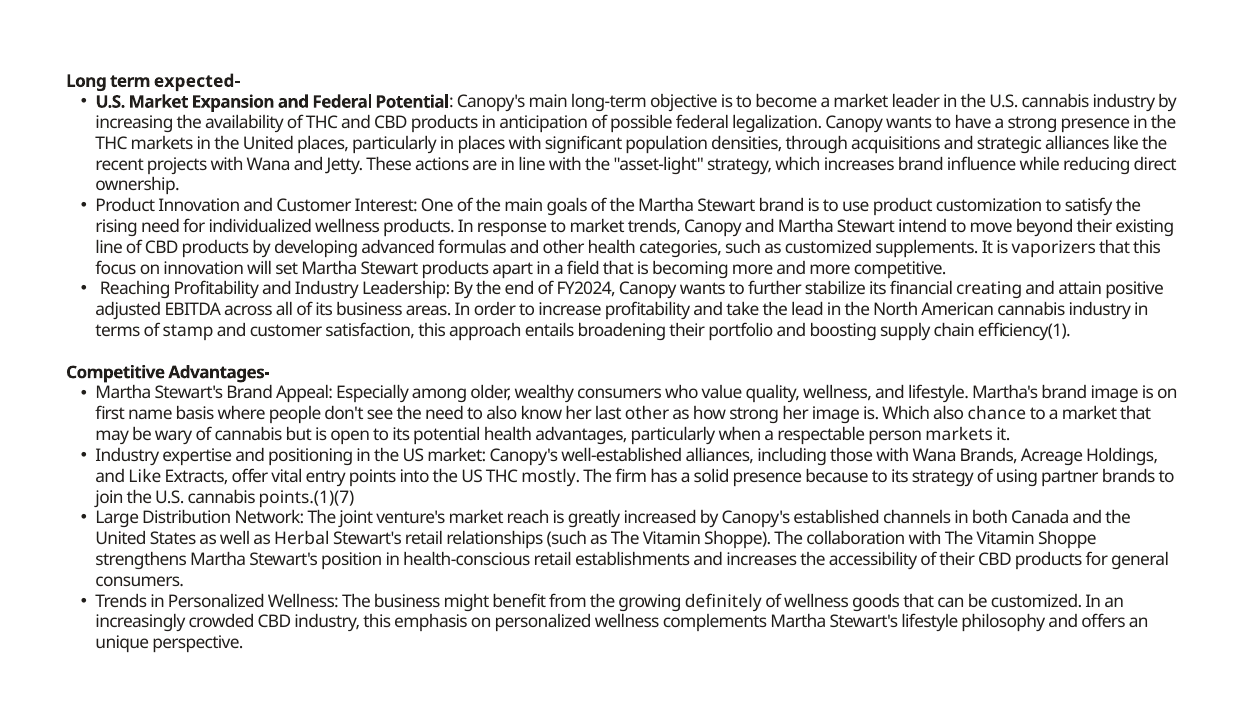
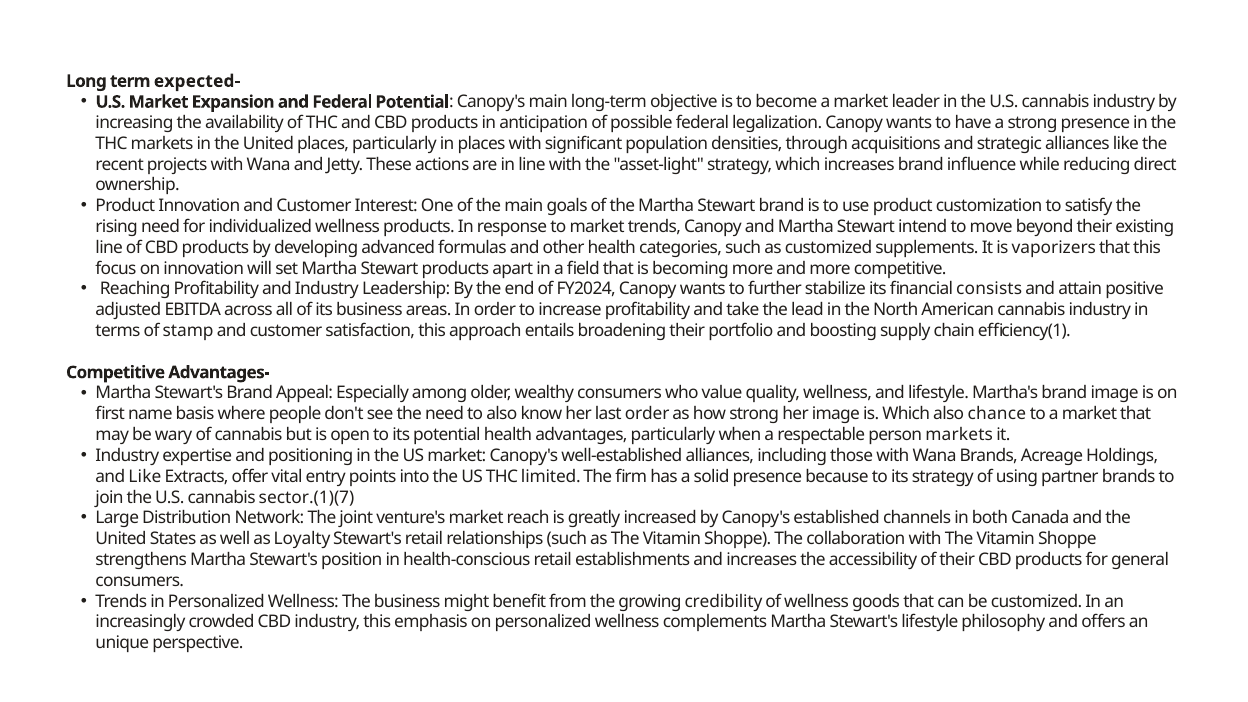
creating: creating -> consists (989, 289)
last other: other -> order (647, 414)
mostly: mostly -> limited (551, 477)
points.(1)(7: points.(1)(7 -> sector.(1)(7 (307, 497)
Herbal: Herbal -> Loyalty (302, 539)
definitely: definitely -> credibility (723, 601)
